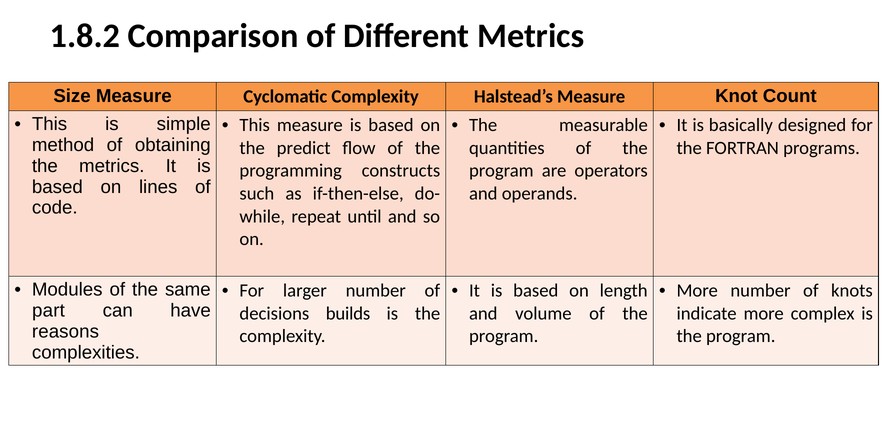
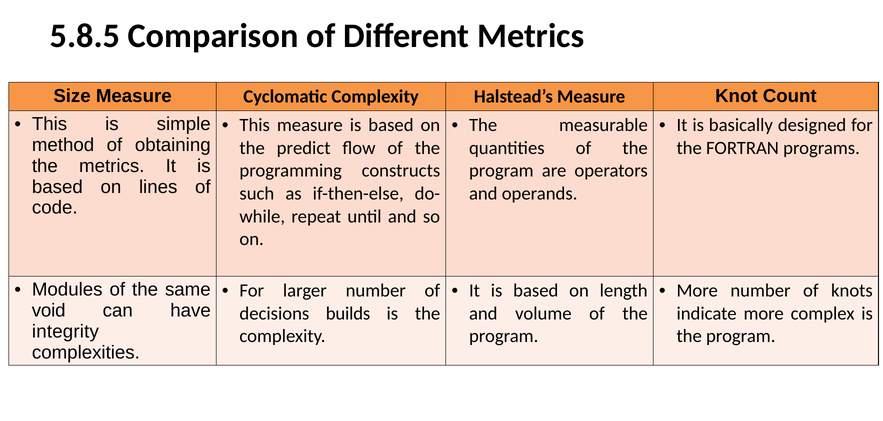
1.8.2: 1.8.2 -> 5.8.5 (85, 36)
part: part -> void (49, 310)
reasons: reasons -> integrity (65, 331)
